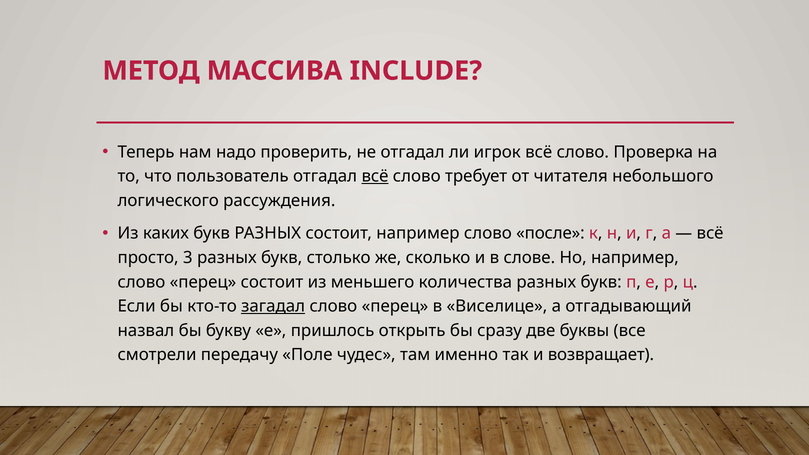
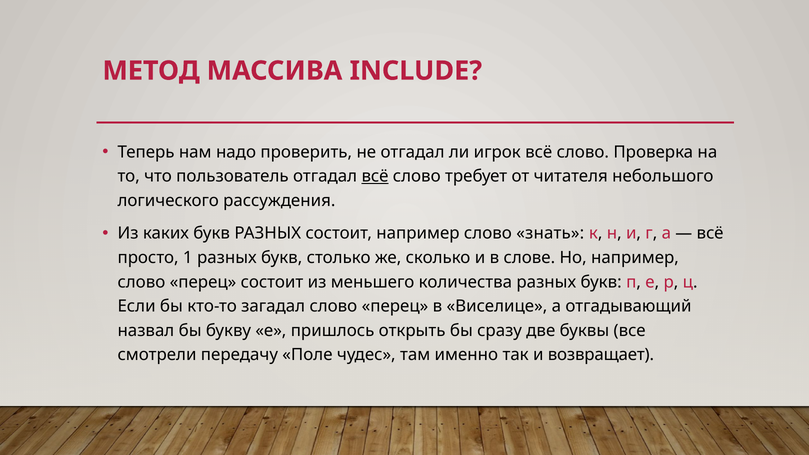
после: после -> знать (550, 233)
3: 3 -> 1 (188, 258)
загадал underline: present -> none (273, 306)
